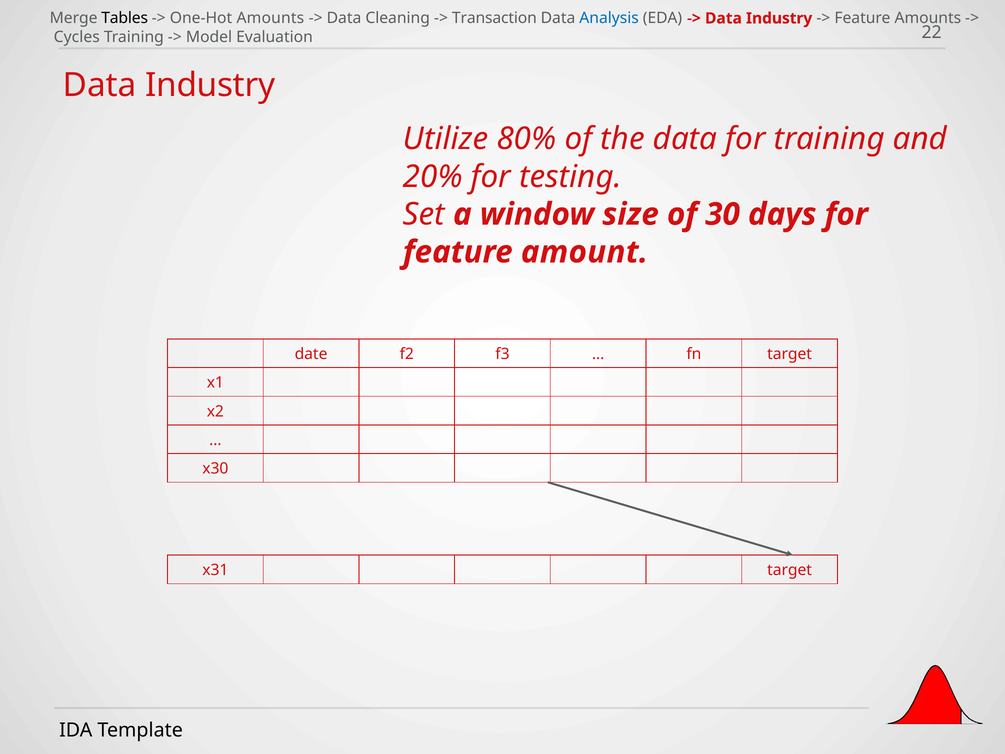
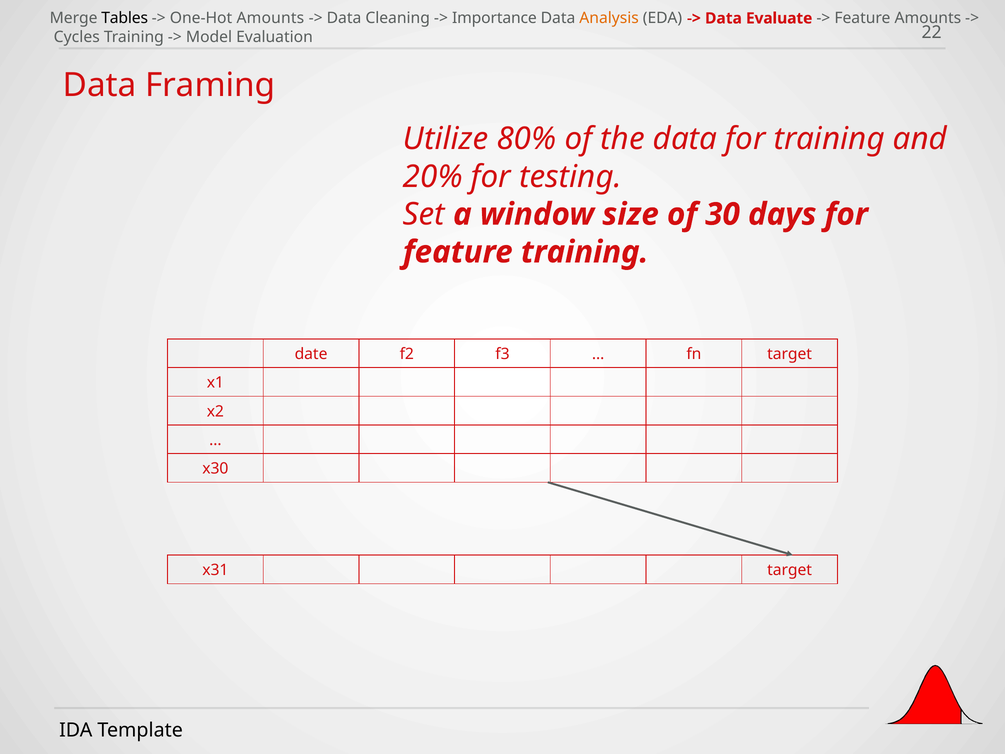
Transaction: Transaction -> Importance (494, 18)
Analysis colour: blue -> orange (609, 18)
Industry: Industry -> Evaluate (779, 18)
Industry: Industry -> Framing (210, 85)
feature amount: amount -> training (585, 252)
